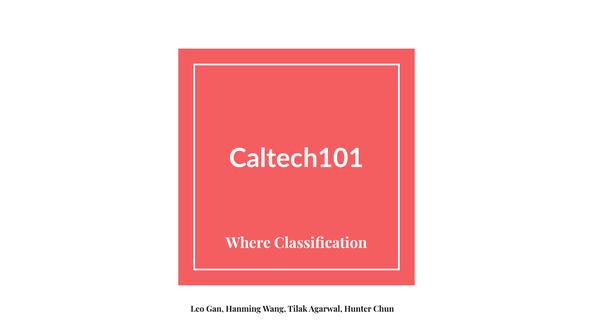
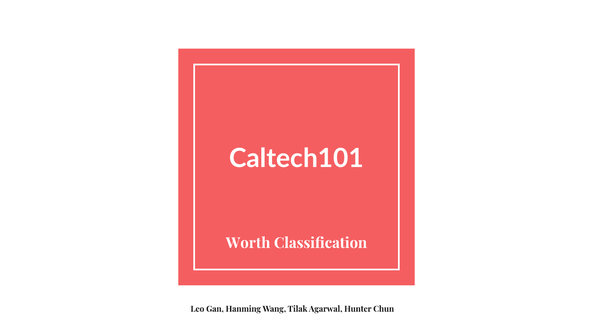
Where: Where -> Worth (248, 243)
